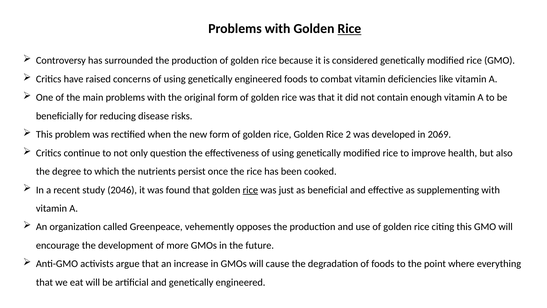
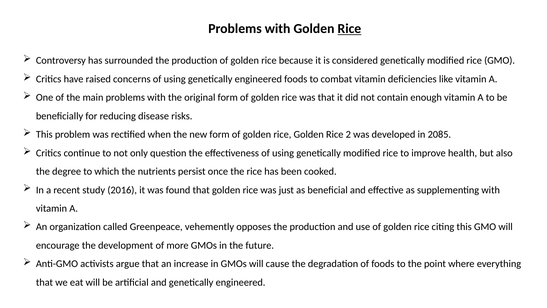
2069: 2069 -> 2085 (439, 134)
2046: 2046 -> 2016 (122, 190)
rice underline: present -> none (250, 190)
